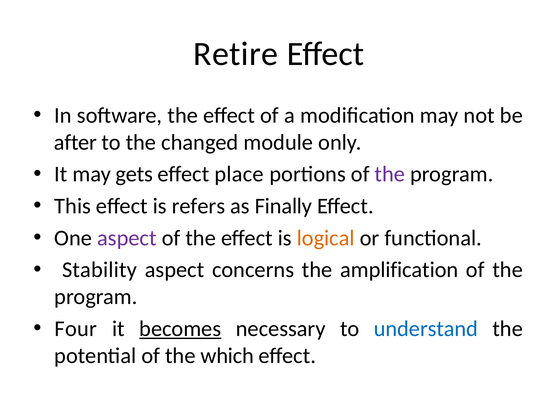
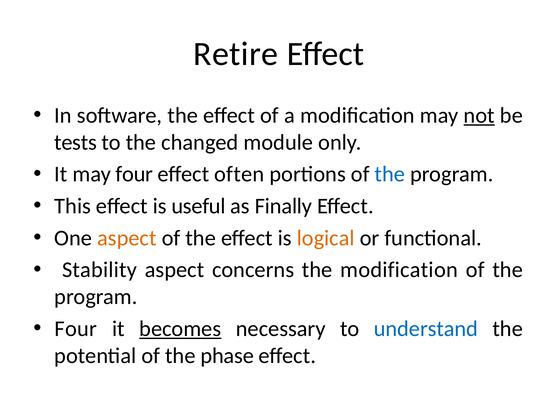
not underline: none -> present (479, 115)
after: after -> tests (75, 142)
may gets: gets -> four (134, 174)
place: place -> often (239, 174)
the colour: purple -> blue (390, 174)
refers: refers -> useful (199, 206)
aspect colour: purple -> orange (127, 238)
the amplification: amplification -> modification (399, 270)
which: which -> phase (227, 356)
